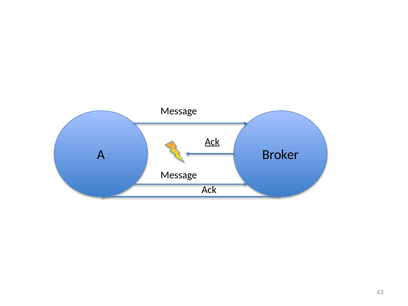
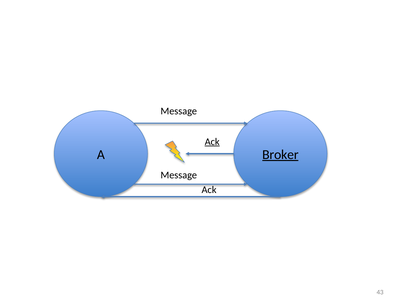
Broker underline: none -> present (280, 155)
